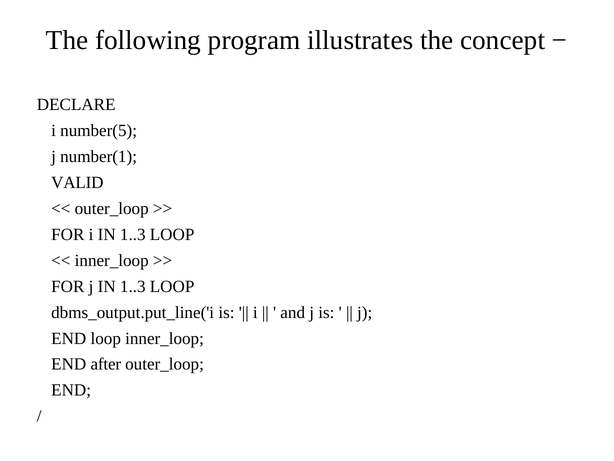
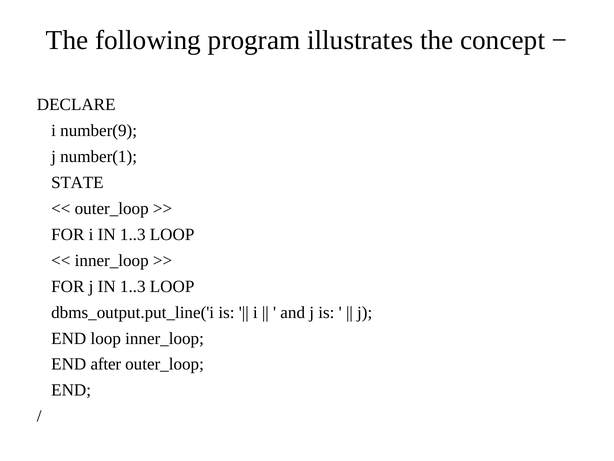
number(5: number(5 -> number(9 (99, 131)
VALID: VALID -> STATE (77, 182)
